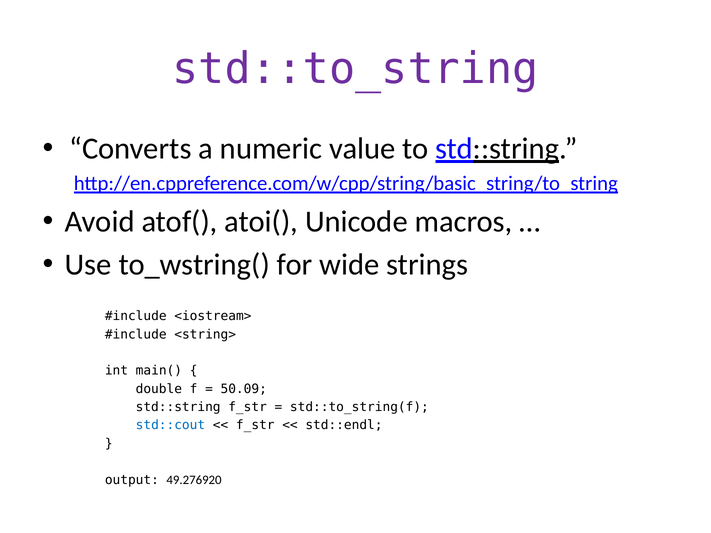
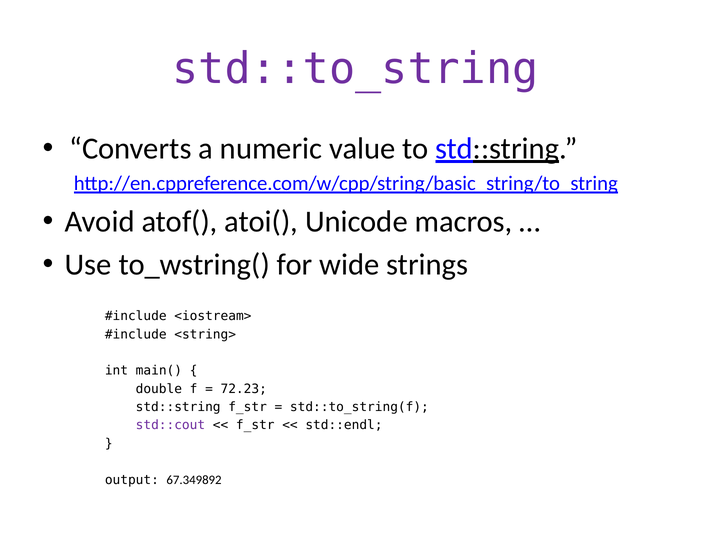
50.09: 50.09 -> 72.23 (244, 389)
std::cout colour: blue -> purple (170, 425)
49.276920: 49.276920 -> 67.349892 (194, 480)
